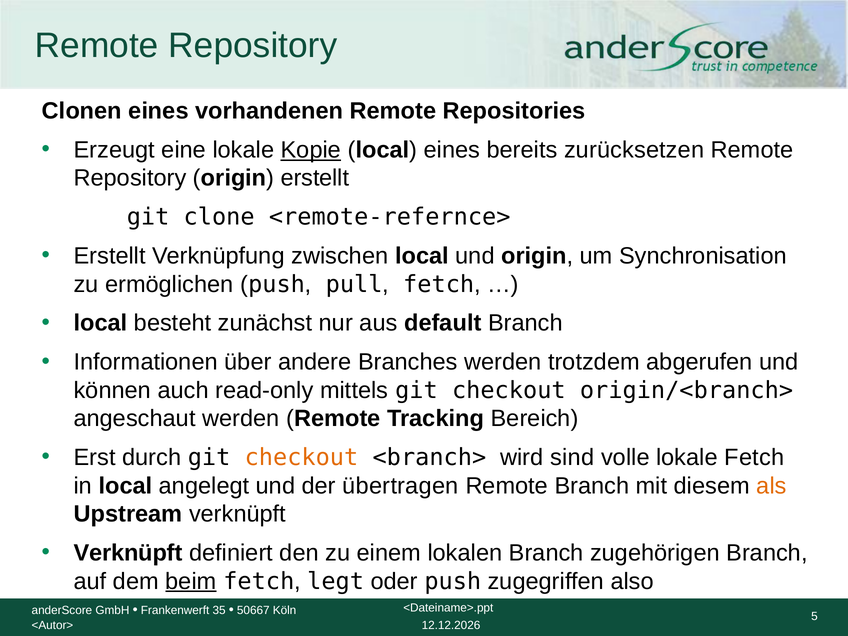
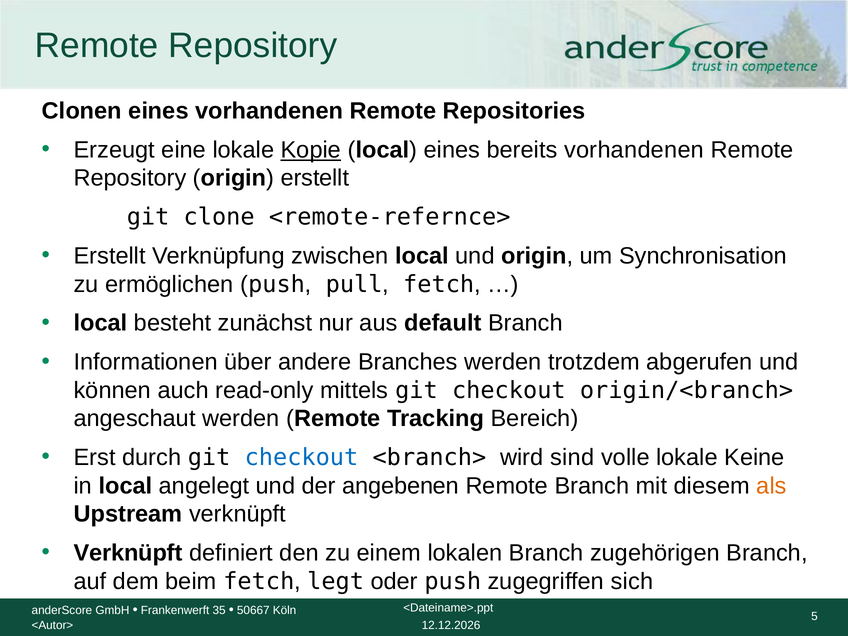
bereits zurücksetzen: zurücksetzen -> vorhandenen (634, 150)
checkout colour: orange -> blue (301, 458)
lokale Fetch: Fetch -> Keine (754, 458)
übertragen: übertragen -> angebenen (401, 486)
beim underline: present -> none (191, 581)
also: also -> sich (632, 581)
